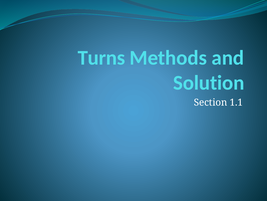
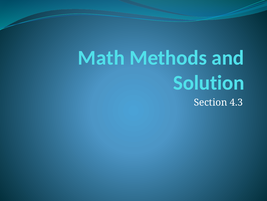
Turns: Turns -> Math (101, 58)
1.1: 1.1 -> 4.3 (236, 102)
